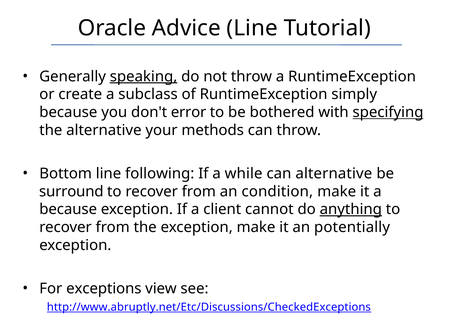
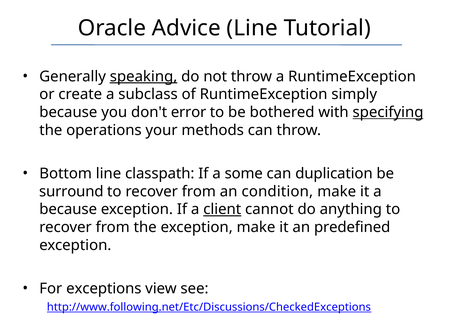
the alternative: alternative -> operations (104, 130)
following: following -> classpath (160, 174)
while: while -> some (244, 174)
can alternative: alternative -> duplication (334, 174)
client underline: none -> present (222, 210)
anything underline: present -> none (351, 210)
potentially: potentially -> predefined (352, 228)
http://www.abruptly.net/Etc/Discussions/CheckedExceptions: http://www.abruptly.net/Etc/Discussions/CheckedExceptions -> http://www.following.net/Etc/Discussions/CheckedExceptions (209, 308)
